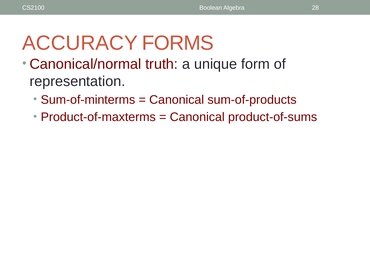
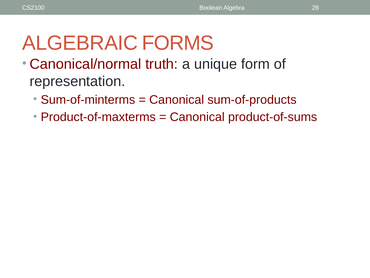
ACCURACY: ACCURACY -> ALGEBRAIC (80, 43)
